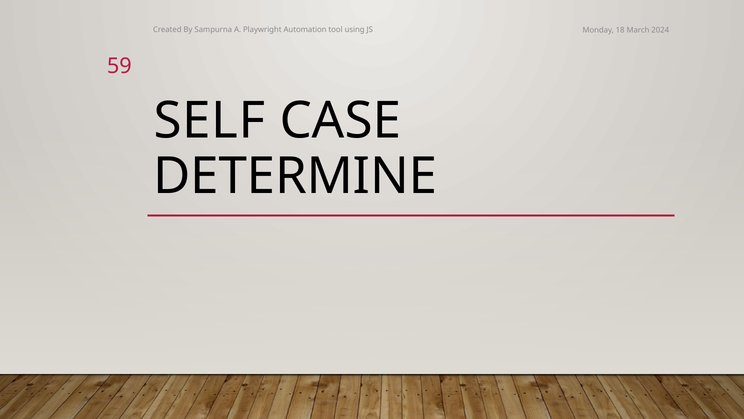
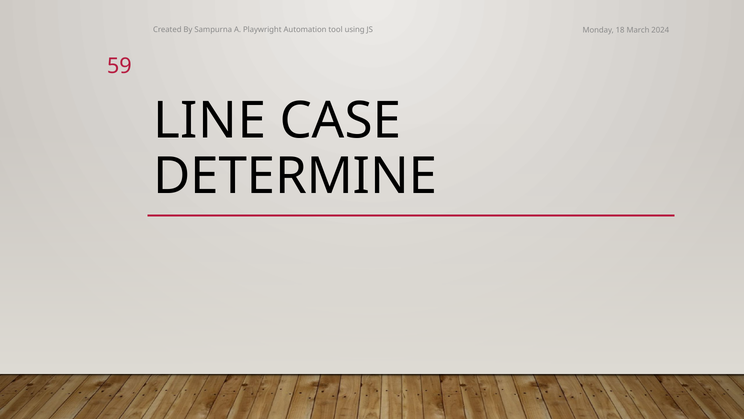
SELF: SELF -> LINE (210, 121)
